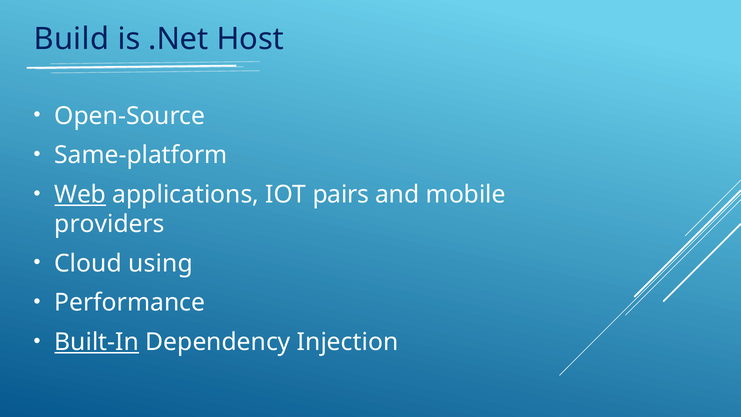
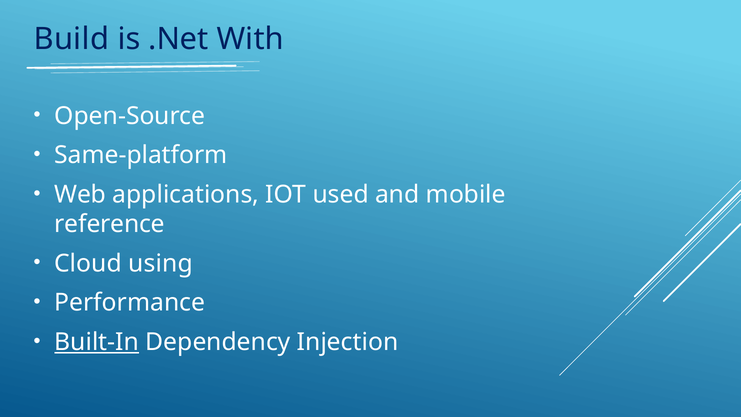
Host: Host -> With (250, 39)
Web underline: present -> none (80, 194)
pairs: pairs -> used (341, 194)
providers: providers -> reference (110, 224)
